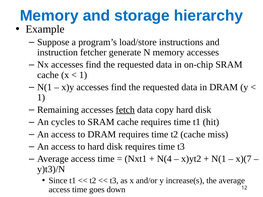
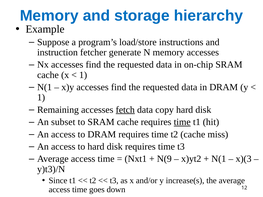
cycles: cycles -> subset (63, 122)
time underline: none -> present (182, 122)
N(4: N(4 -> N(9 (164, 159)
x)(7: x)(7 -> x)(3 (244, 159)
